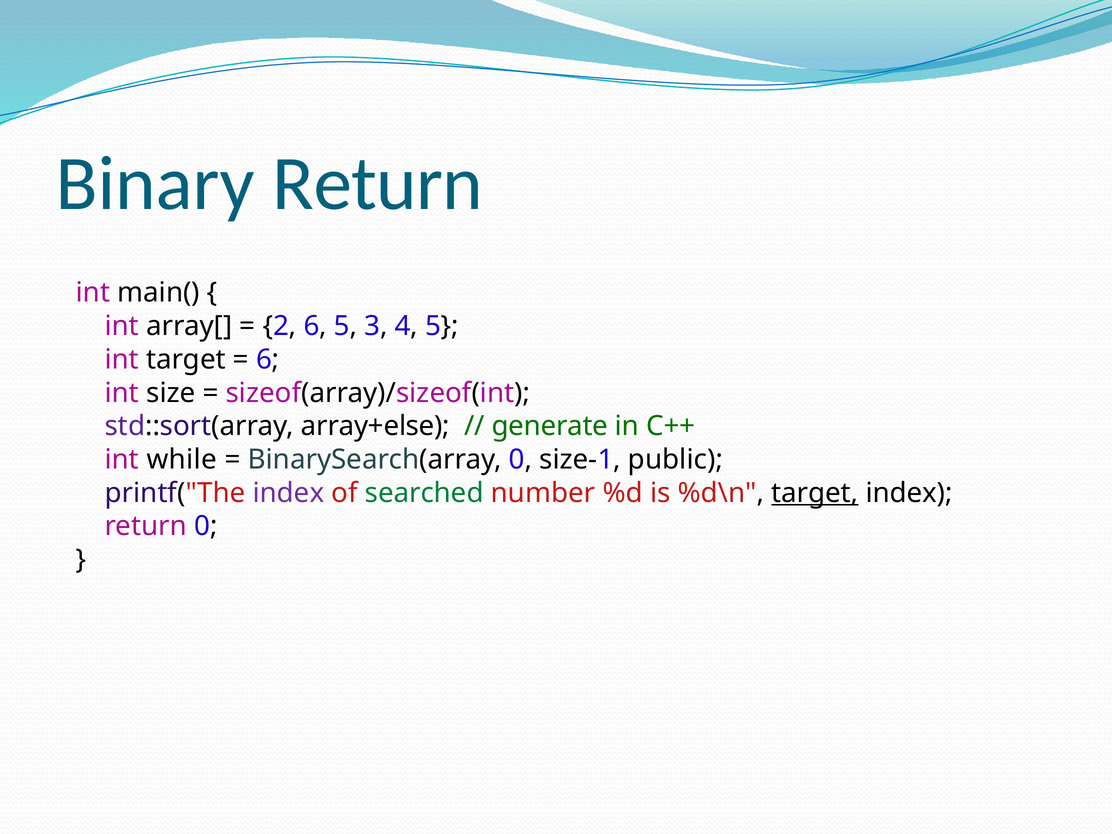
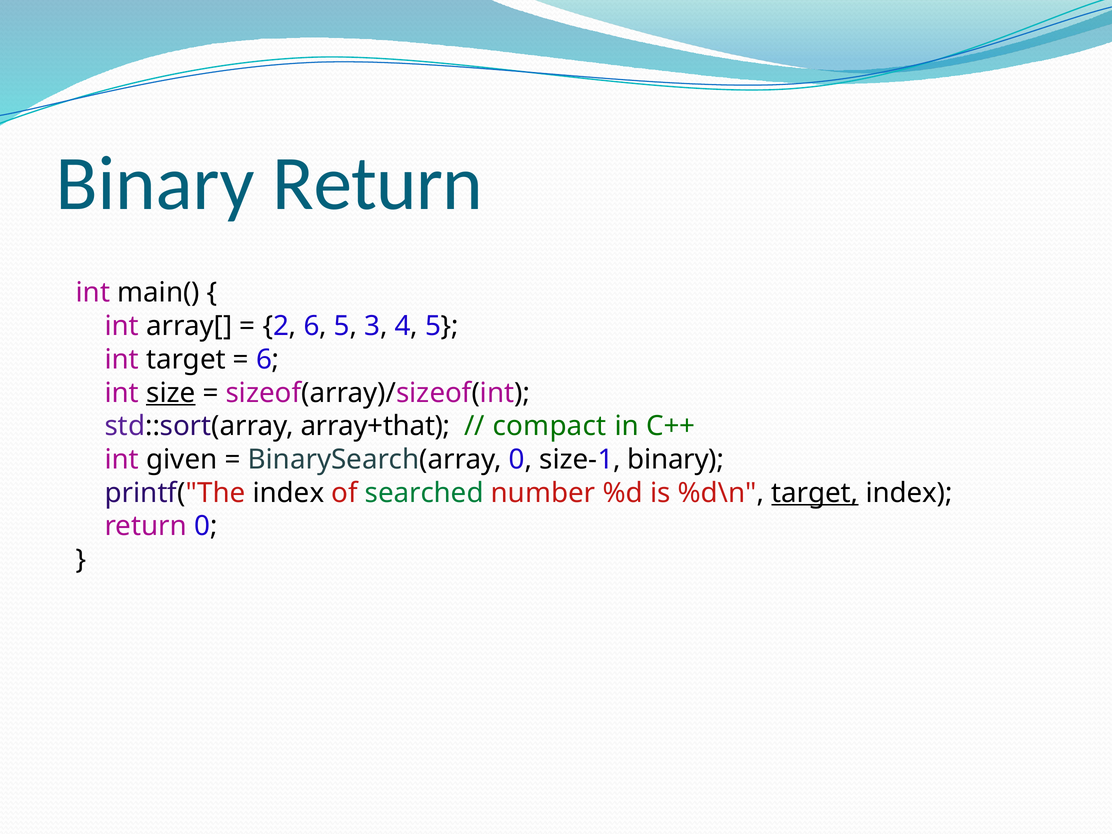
size underline: none -> present (171, 393)
array+else: array+else -> array+that (375, 426)
generate: generate -> compact (550, 426)
while: while -> given (182, 460)
size-1 public: public -> binary (676, 460)
index colour: purple -> black (289, 493)
